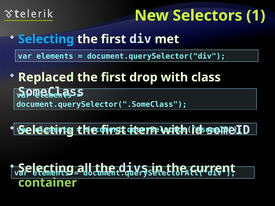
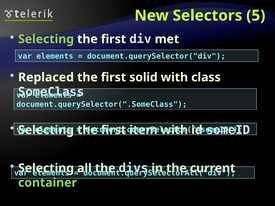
1: 1 -> 5 (256, 16)
Selecting colour: light blue -> light green (46, 39)
drop: drop -> solid (143, 77)
